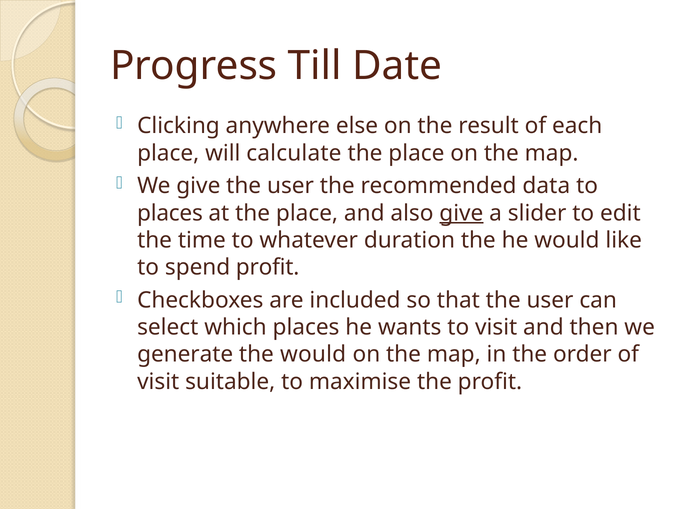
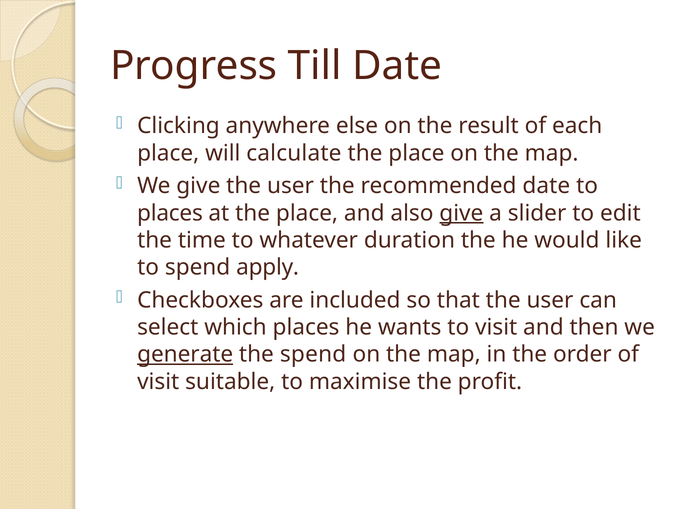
recommended data: data -> date (546, 186)
spend profit: profit -> apply (268, 267)
generate underline: none -> present (185, 355)
the would: would -> spend (313, 355)
